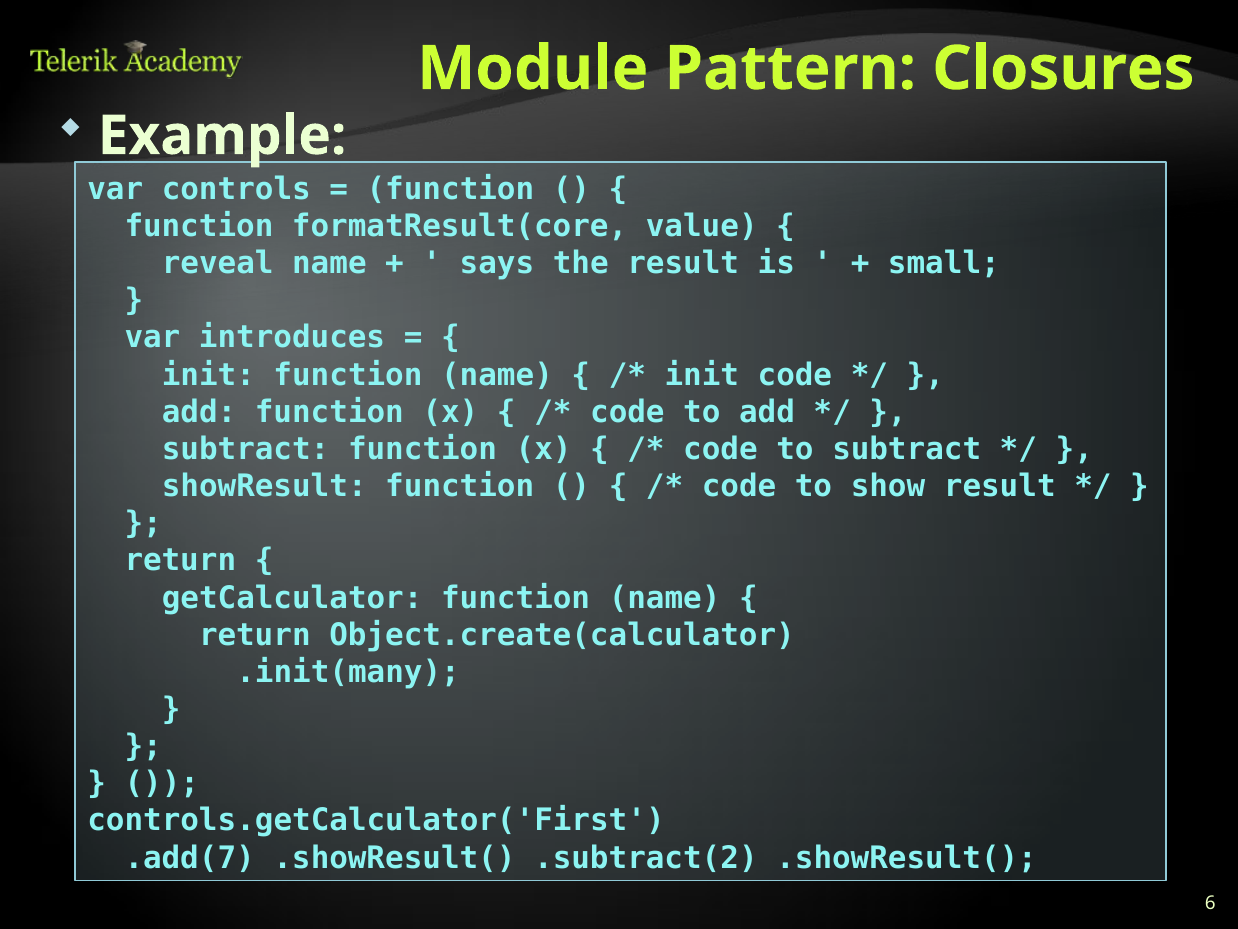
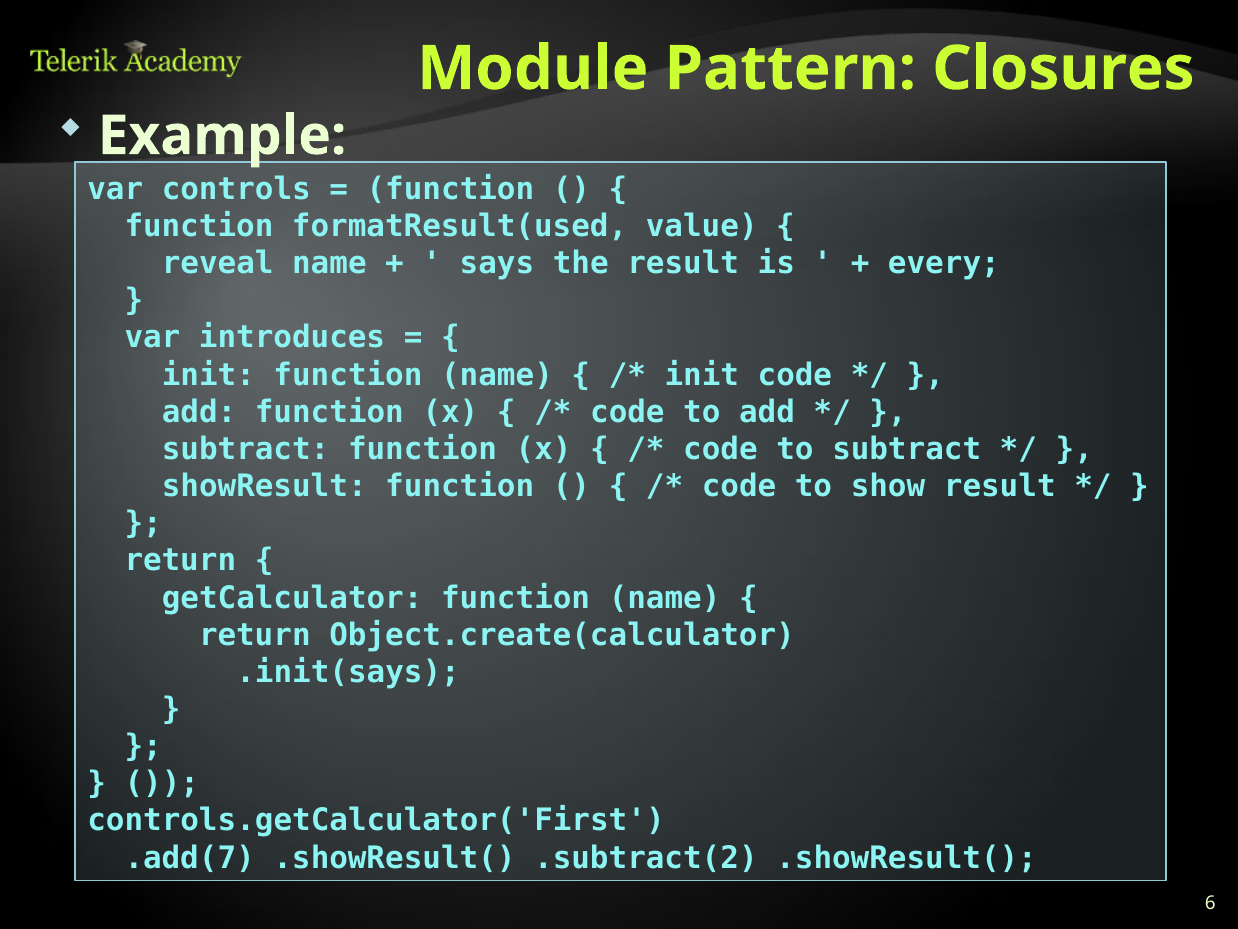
formatResult(core: formatResult(core -> formatResult(used (460, 226)
small: small -> every (944, 263)
.init(many: .init(many -> .init(says (348, 672)
